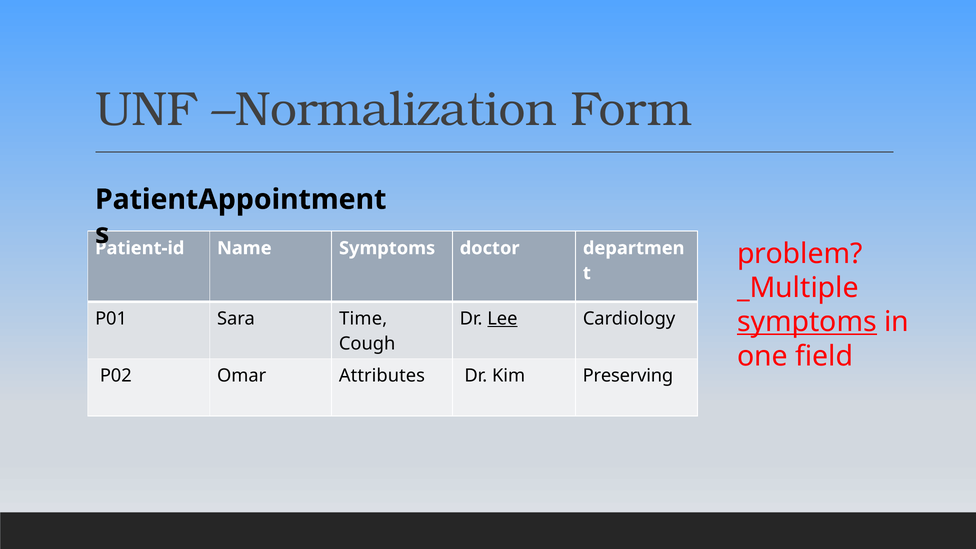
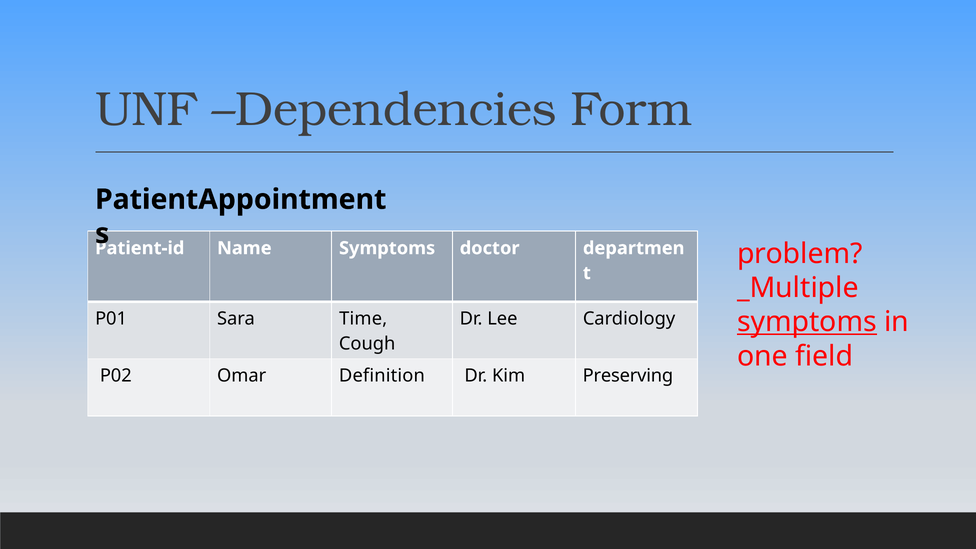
Normalization: Normalization -> Dependencies (384, 109)
Lee underline: present -> none (502, 319)
Attributes: Attributes -> Definition (382, 376)
